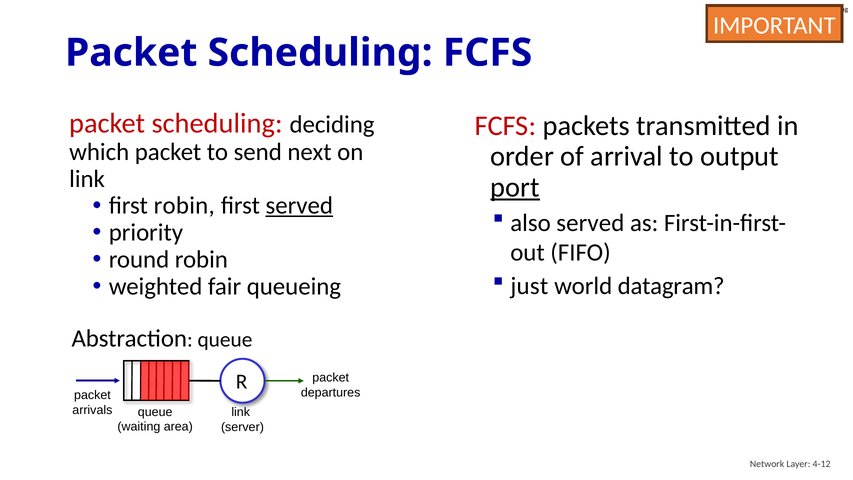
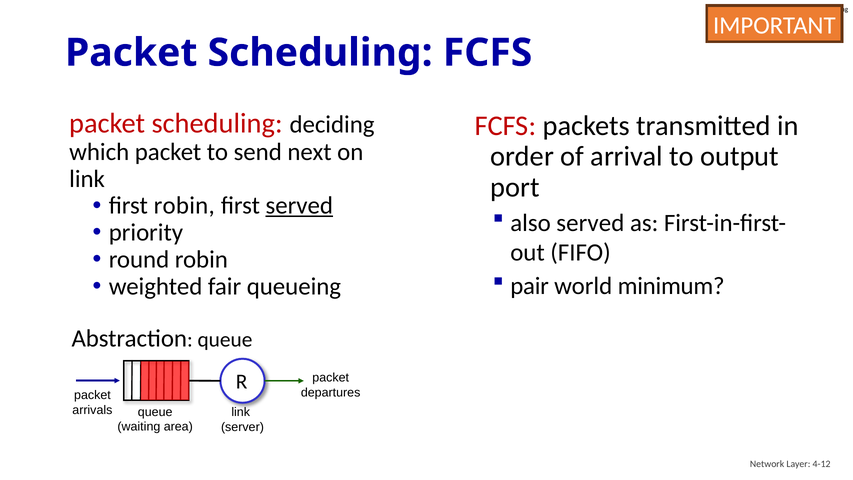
port underline: present -> none (515, 187)
just: just -> pair (530, 286)
datagram: datagram -> minimum (671, 286)
